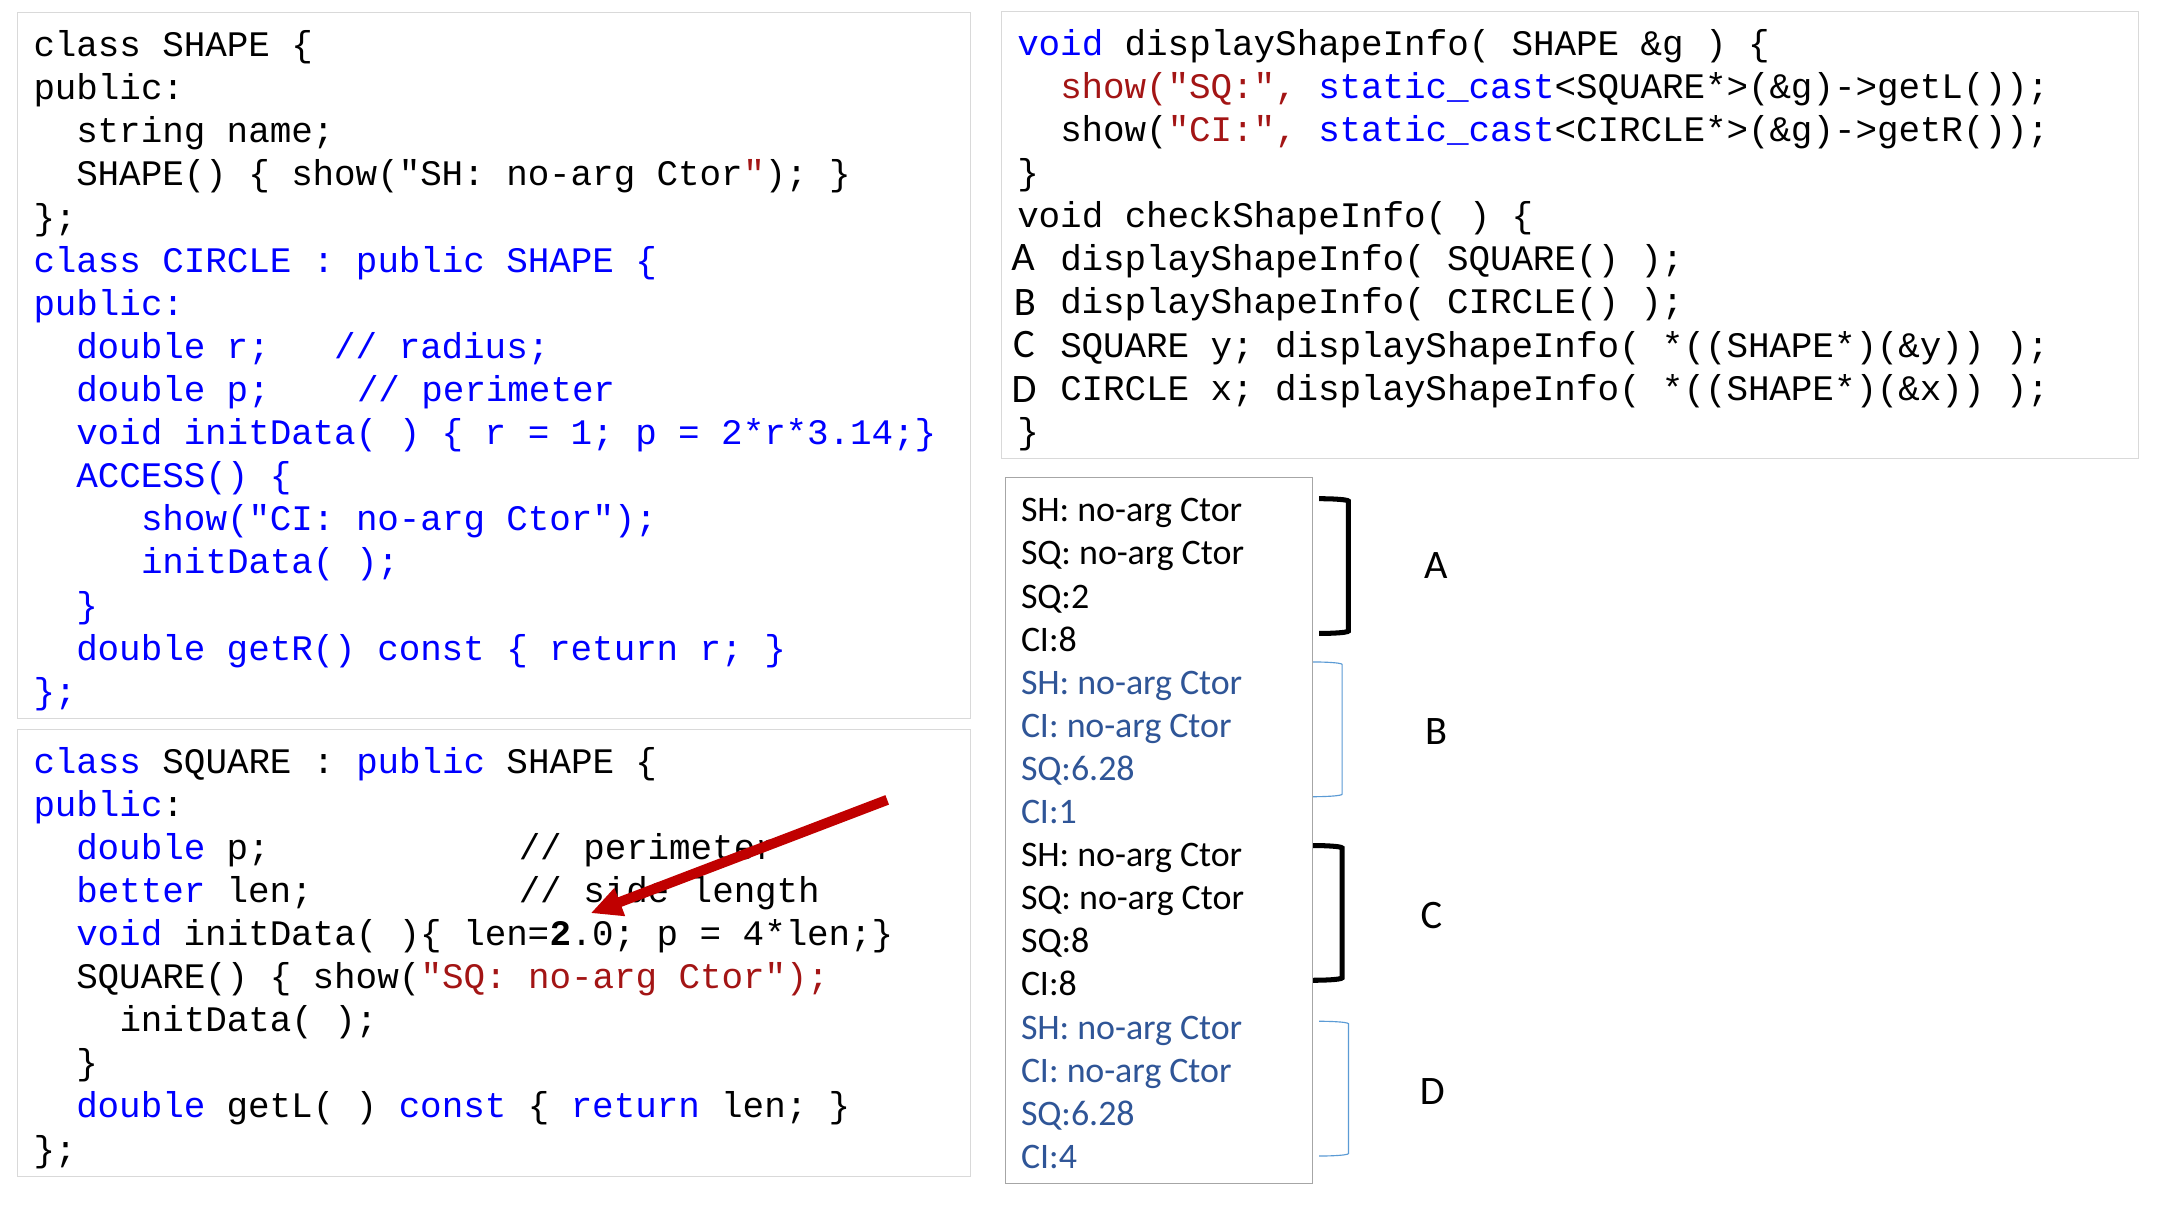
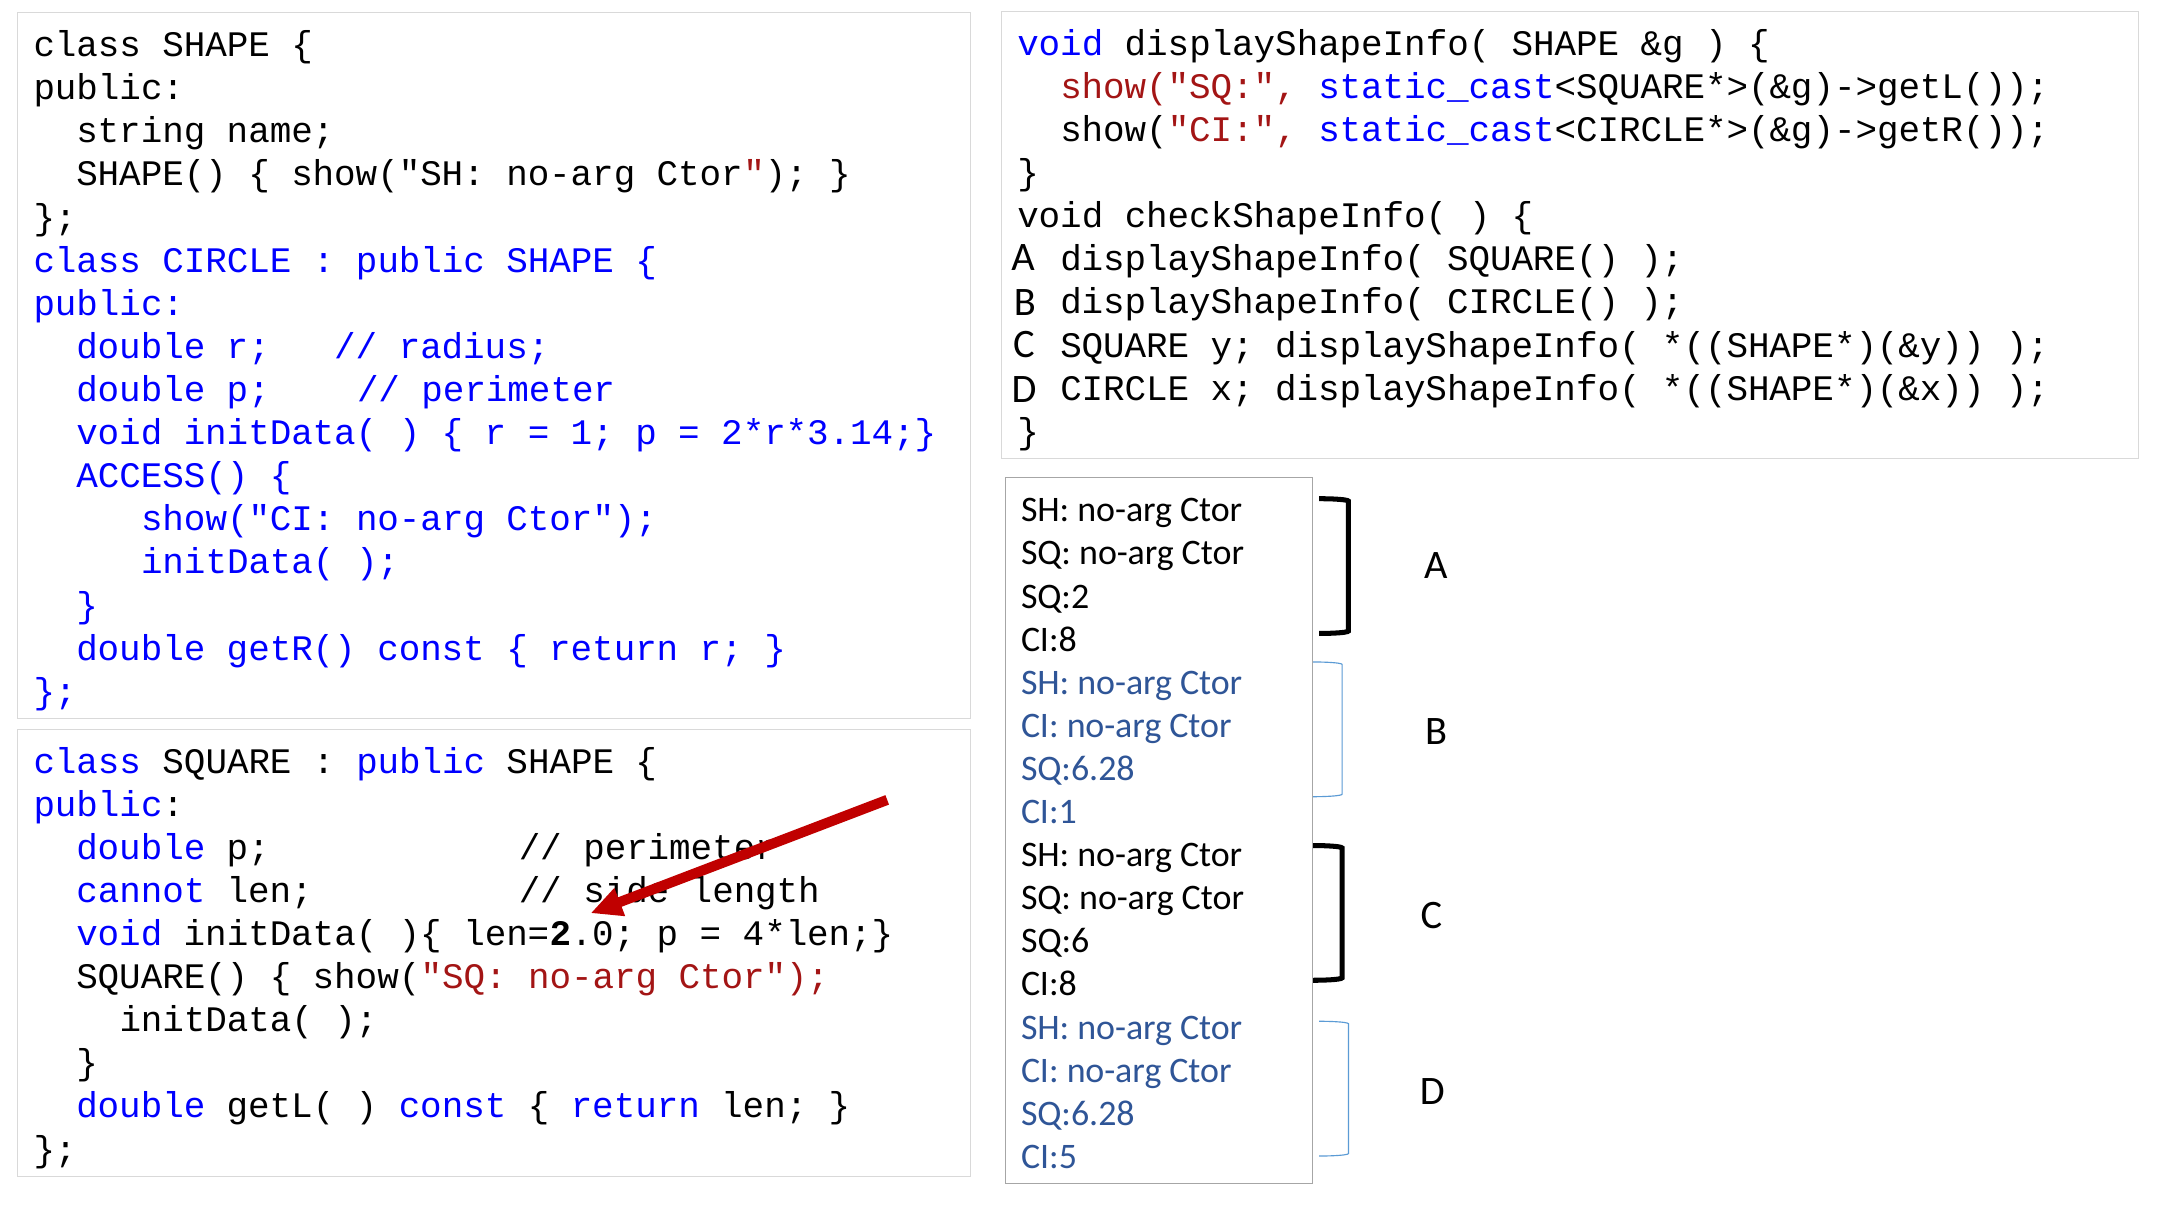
better: better -> cannot (141, 891)
SQ:8: SQ:8 -> SQ:6 (1055, 941)
CI:4: CI:4 -> CI:5 (1049, 1157)
